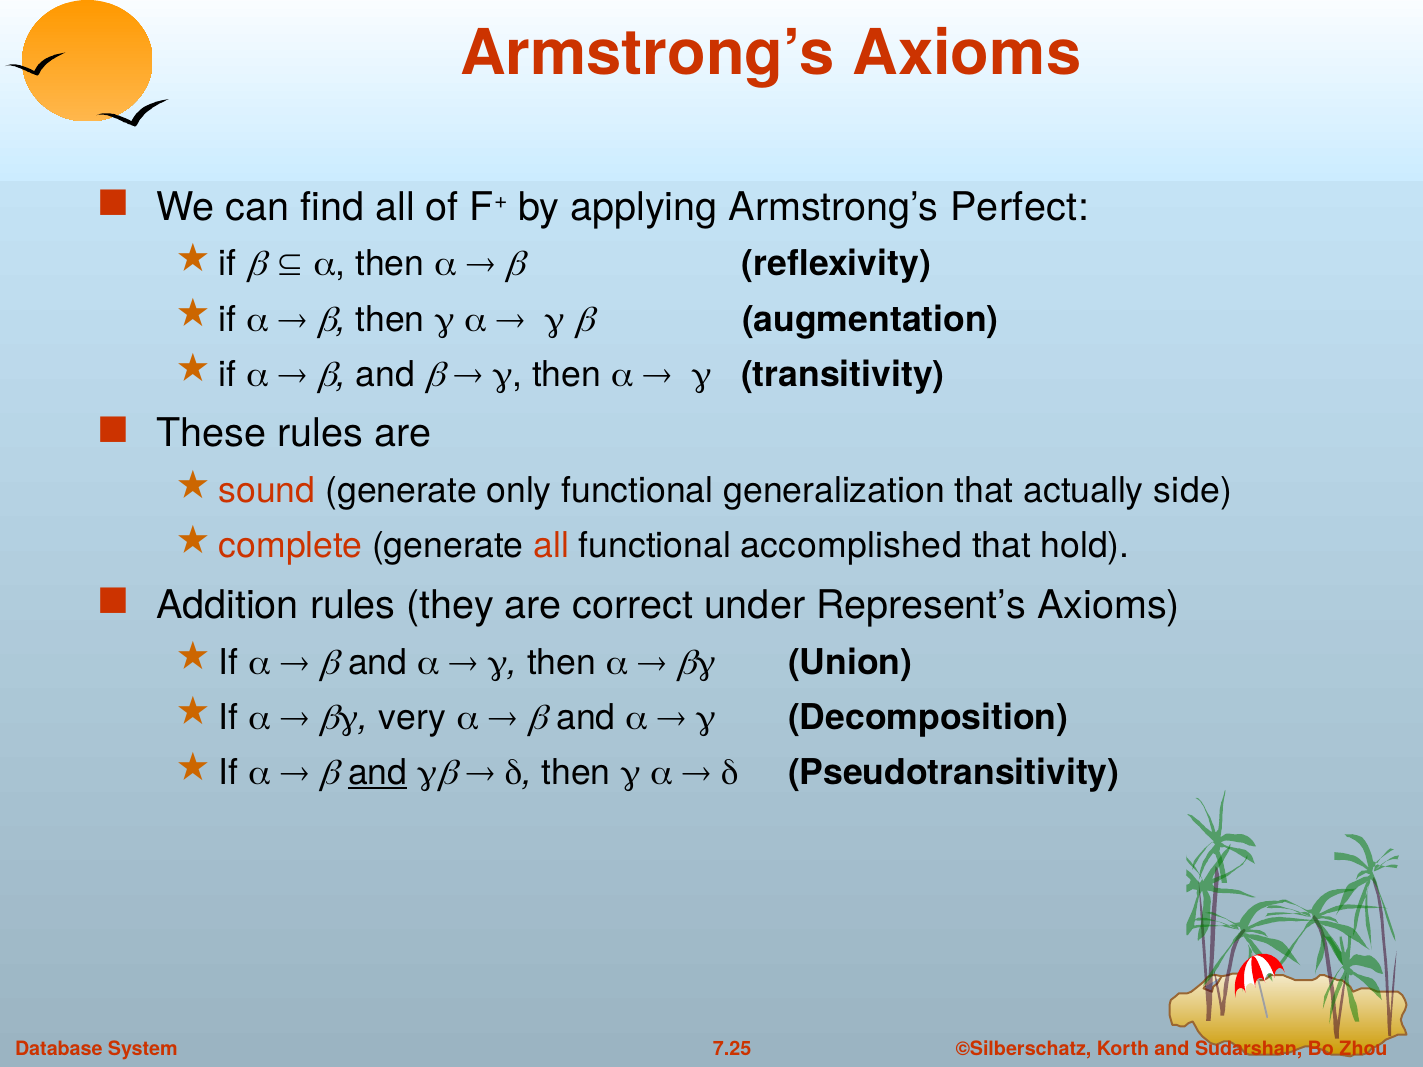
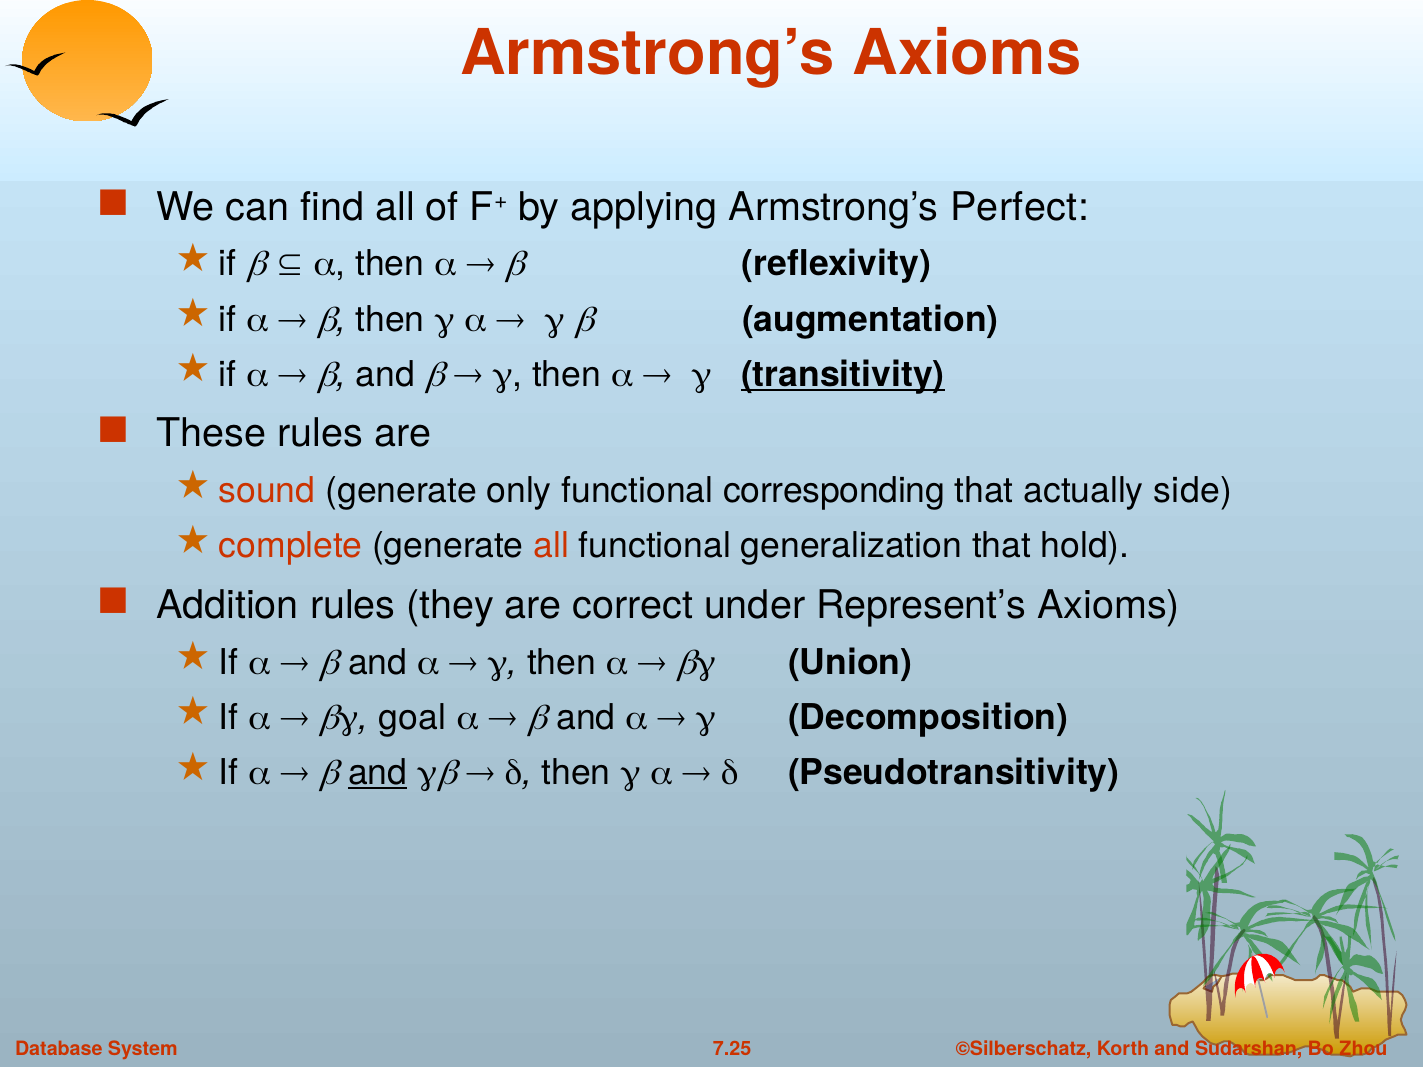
transitivity underline: none -> present (843, 375)
generalization: generalization -> corresponding (834, 491)
accomplished: accomplished -> generalization (851, 546)
very: very -> goal (412, 718)
